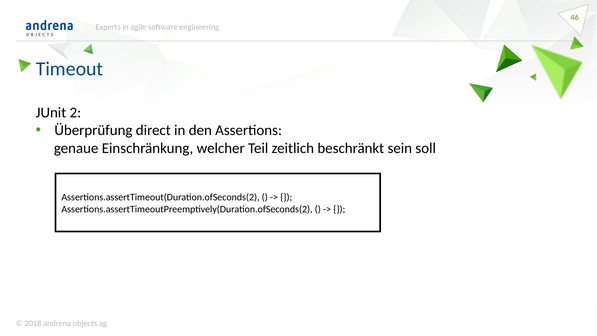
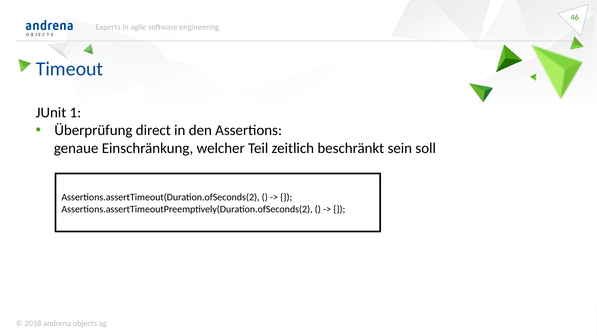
2: 2 -> 1 (75, 112)
